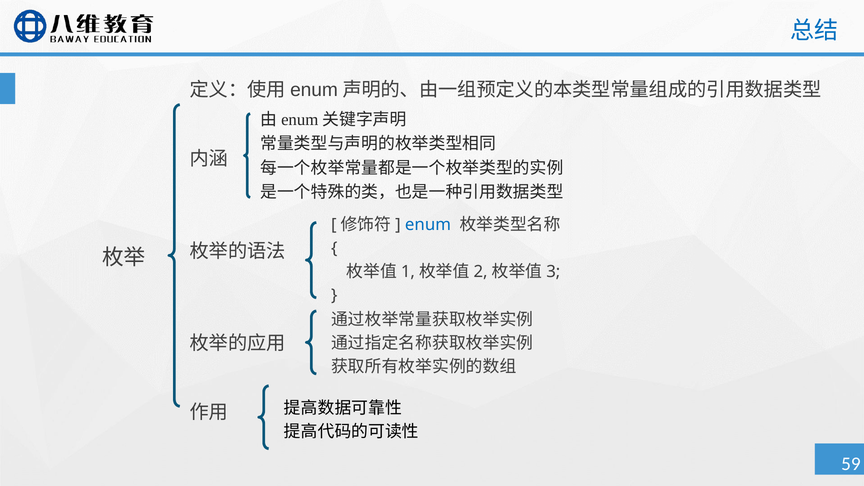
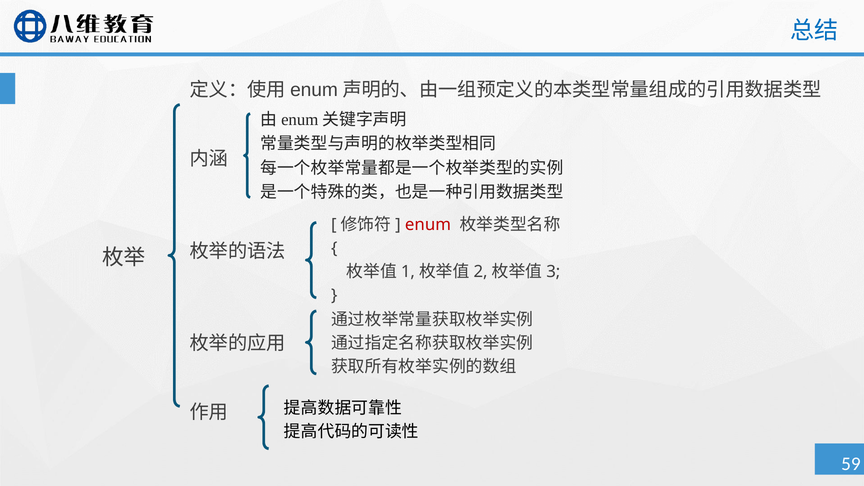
enum colour: blue -> red (428, 225)
